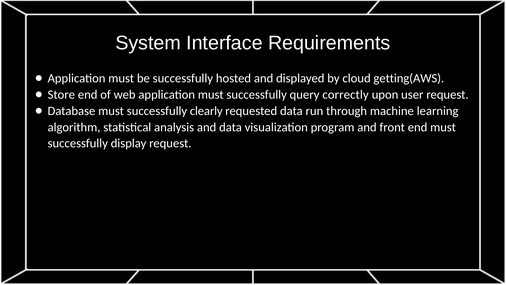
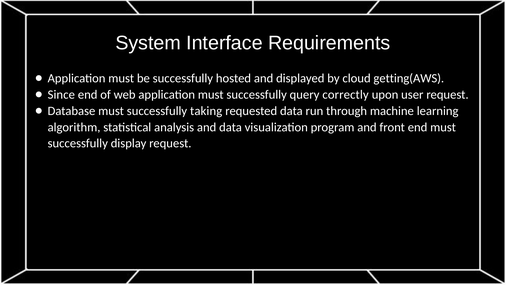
Store: Store -> Since (61, 95)
clearly: clearly -> taking (206, 111)
